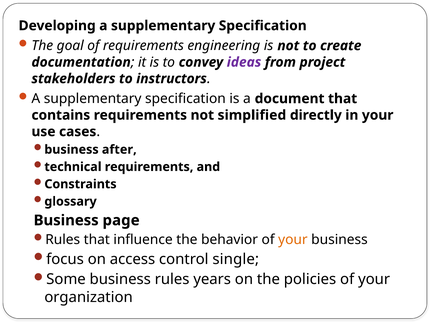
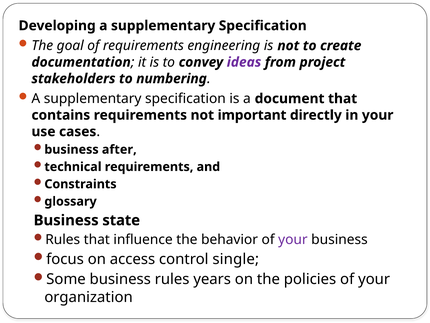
instructors: instructors -> numbering (172, 79)
simplified: simplified -> important (252, 115)
page: page -> state (121, 220)
your colour: orange -> purple (293, 239)
